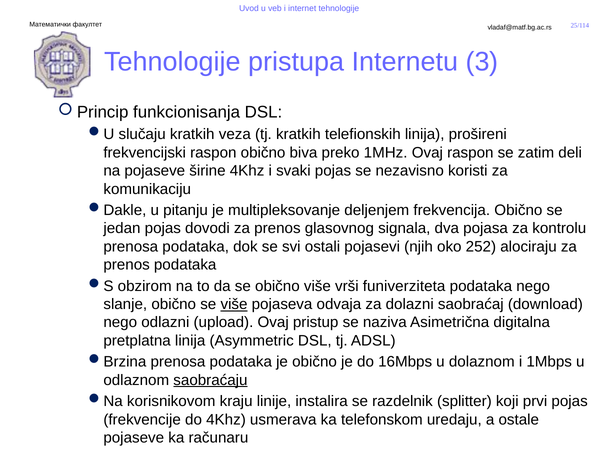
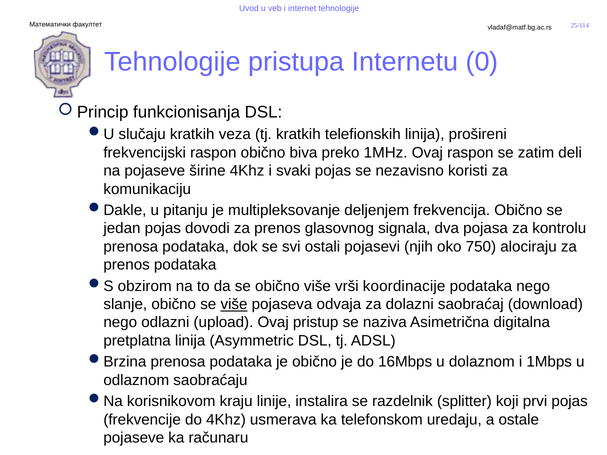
3: 3 -> 0 (482, 62)
252: 252 -> 750 (481, 247)
funiverziteta: funiverziteta -> koordinacije (404, 286)
saobraćaju underline: present -> none (210, 380)
